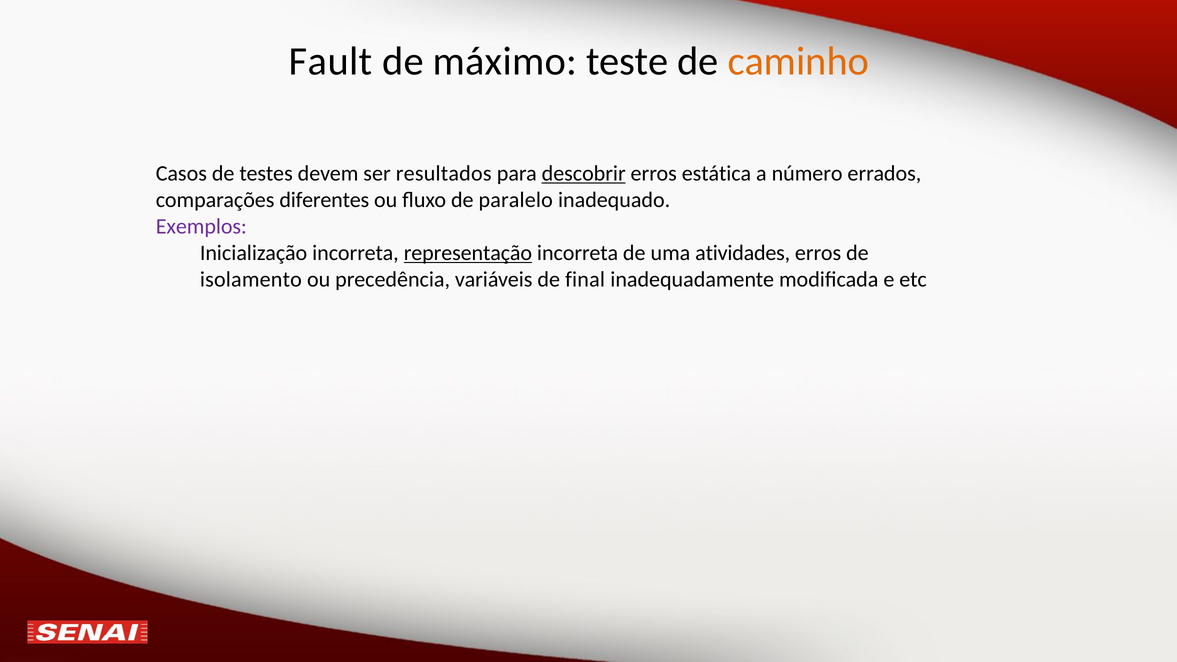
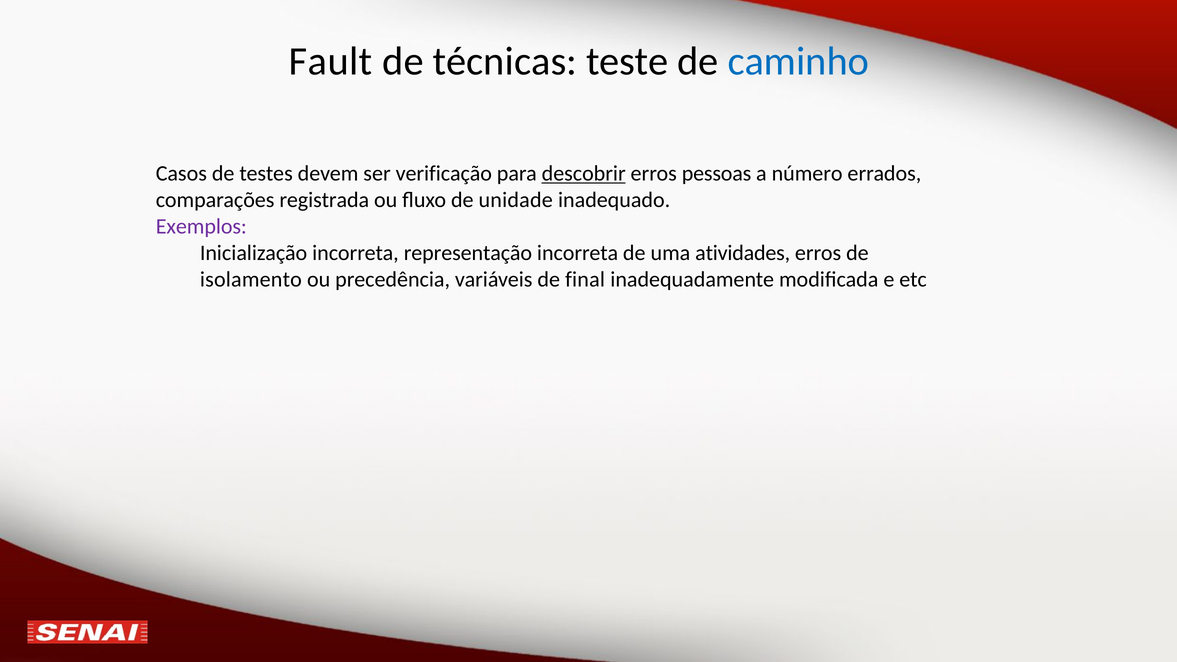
máximo: máximo -> técnicas (505, 61)
caminho colour: orange -> blue (798, 61)
resultados: resultados -> verificação (444, 174)
estática: estática -> pessoas (717, 174)
diferentes: diferentes -> registrada (324, 200)
paralelo: paralelo -> unidade (516, 200)
representação underline: present -> none (468, 253)
